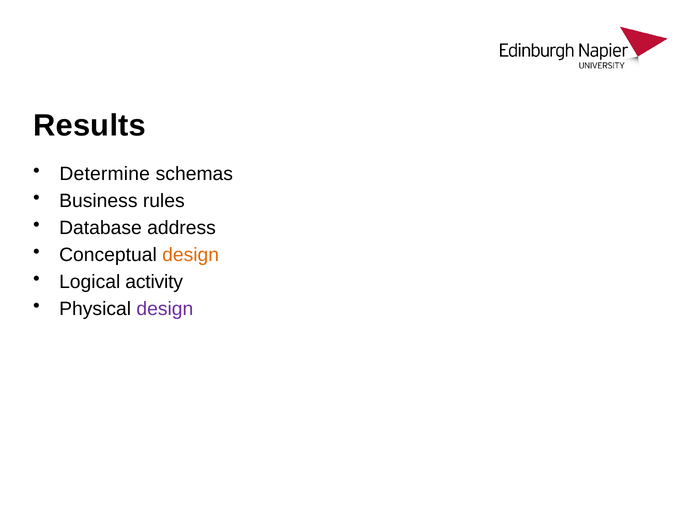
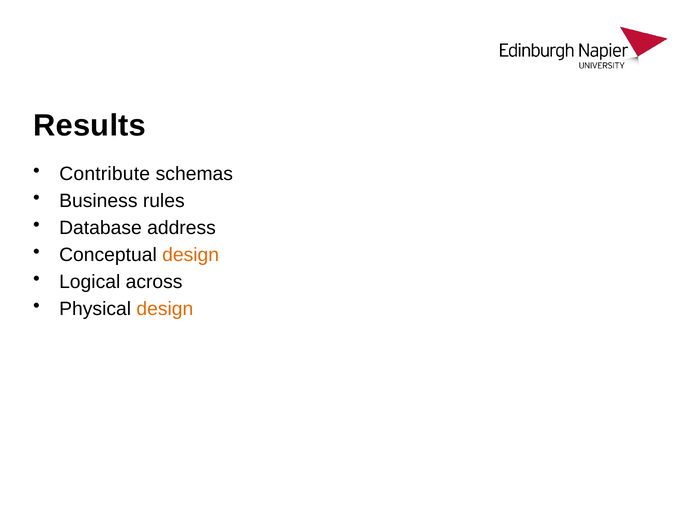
Determine: Determine -> Contribute (105, 174)
activity: activity -> across (154, 282)
design colour: purple -> orange (165, 309)
